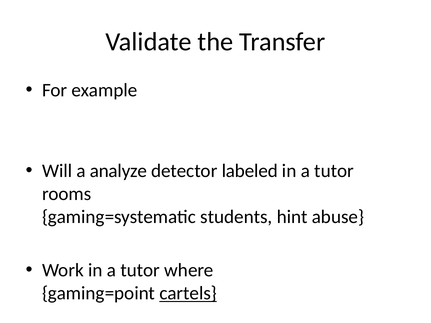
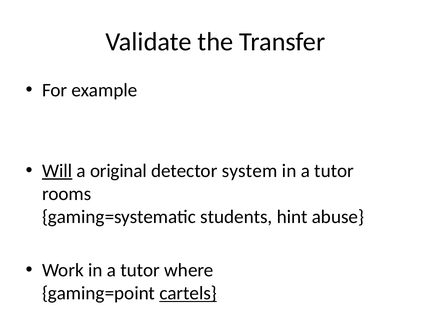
Will underline: none -> present (57, 171)
analyze: analyze -> original (118, 171)
labeled: labeled -> system (250, 171)
